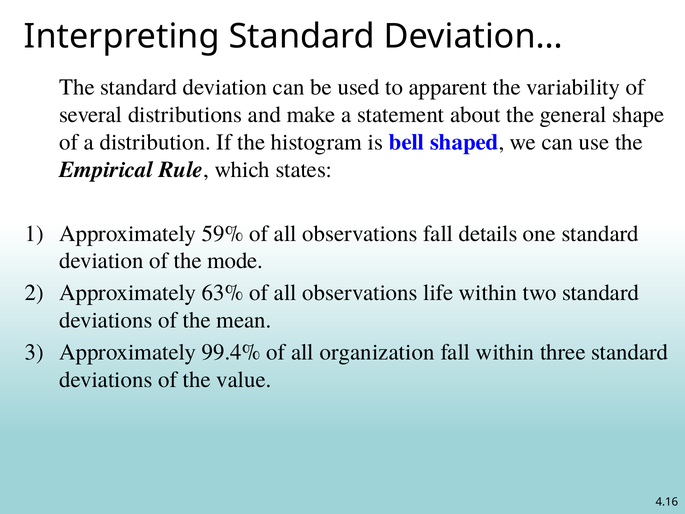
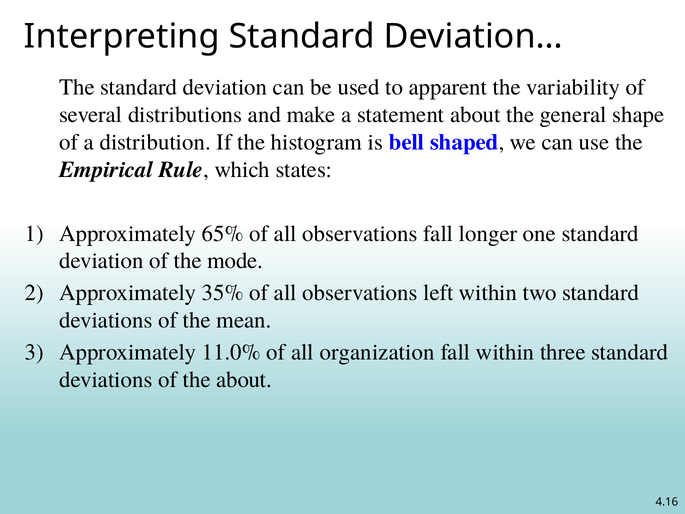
59%: 59% -> 65% (223, 233)
details: details -> longer (488, 233)
63%: 63% -> 35% (223, 293)
life: life -> left (438, 293)
99.4%: 99.4% -> 11.0% (231, 352)
the value: value -> about (244, 379)
